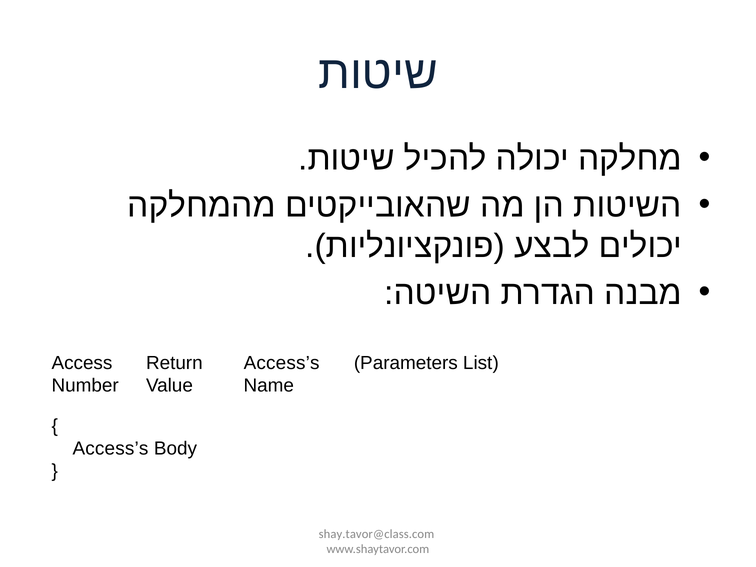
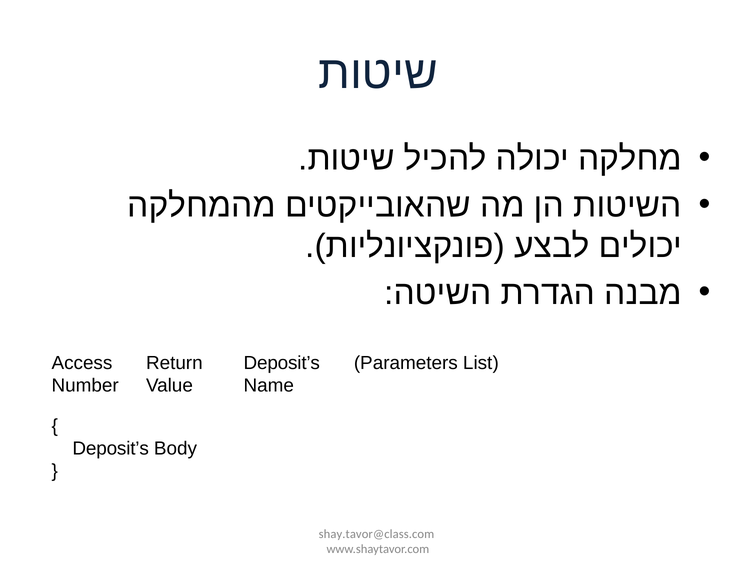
Access’s: Access’s -> Deposit’s (282, 363)
Access’s: Access’s -> Deposit’s (111, 449)
